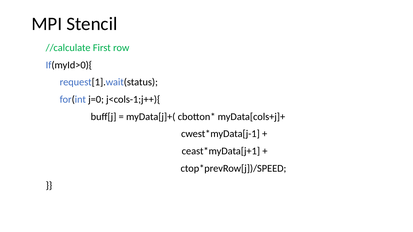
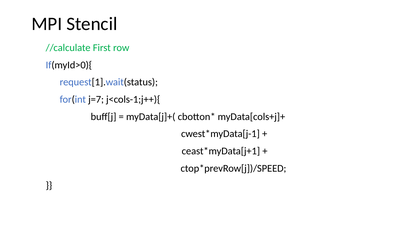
j=0: j=0 -> j=7 (96, 100)
